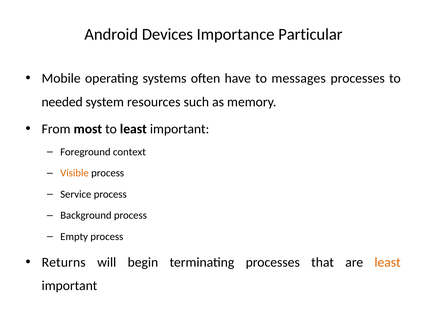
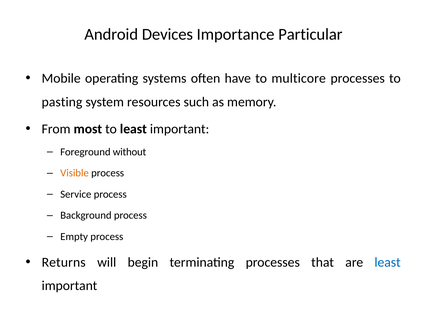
messages: messages -> multicore (299, 79)
needed: needed -> pasting (62, 102)
context: context -> without (129, 152)
least colour: orange -> blue (388, 262)
